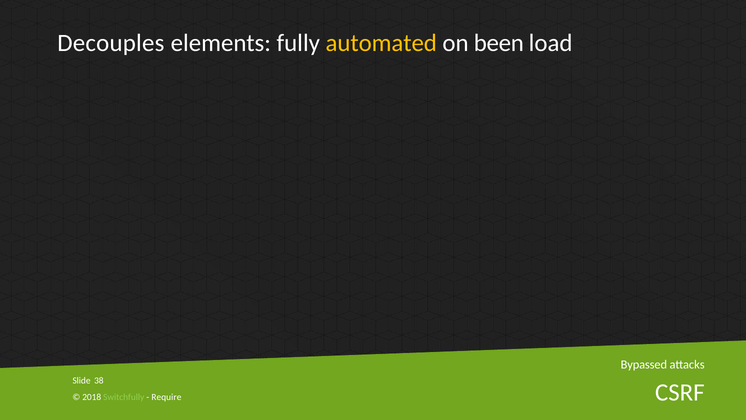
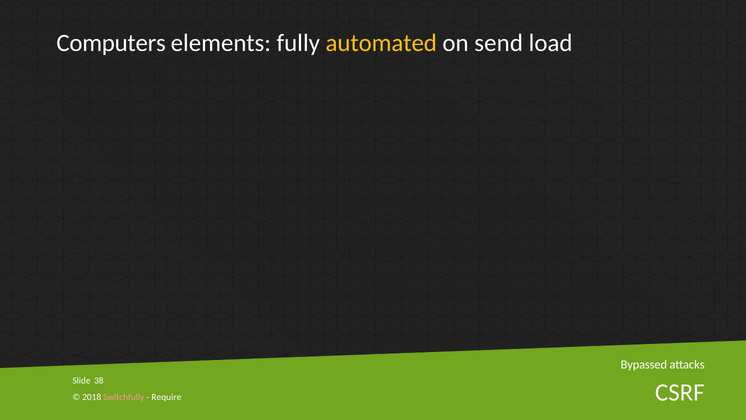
Decouples: Decouples -> Computers (111, 43)
been: been -> send (499, 43)
Switchfully colour: light green -> pink (124, 397)
